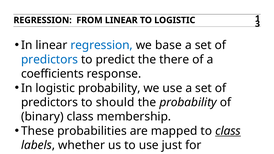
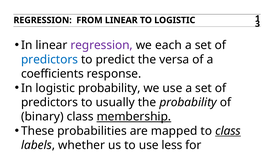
regression colour: blue -> purple (102, 45)
base: base -> each (168, 45)
there: there -> versa (174, 59)
should: should -> usually (115, 102)
membership underline: none -> present (134, 117)
just: just -> less (172, 145)
